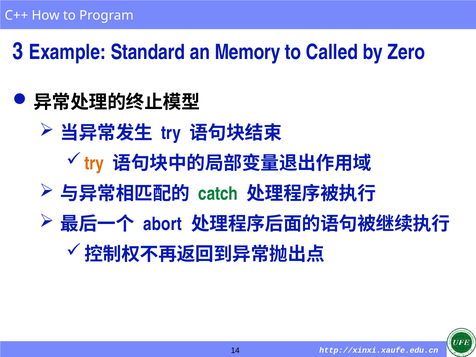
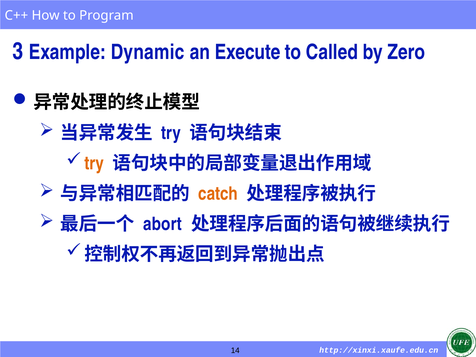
Standard: Standard -> Dynamic (148, 52)
Memory: Memory -> Execute (248, 52)
catch colour: green -> orange (218, 194)
